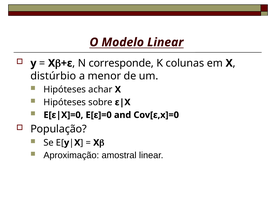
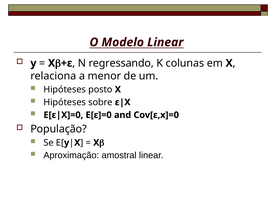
corresponde: corresponde -> regressando (121, 63)
distúrbio: distúrbio -> relaciona (53, 76)
achar: achar -> posto (100, 89)
